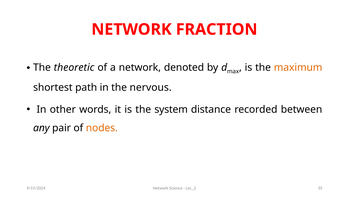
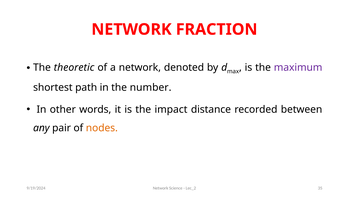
maximum colour: orange -> purple (298, 67)
nervous: nervous -> number (151, 87)
system: system -> impact (171, 109)
